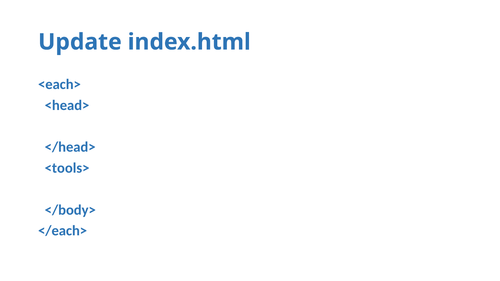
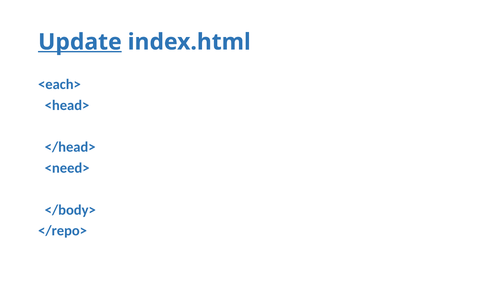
Update underline: none -> present (80, 42)
<tools>: <tools> -> <need> (67, 168)
</each>: </each> -> </repo> (63, 231)
